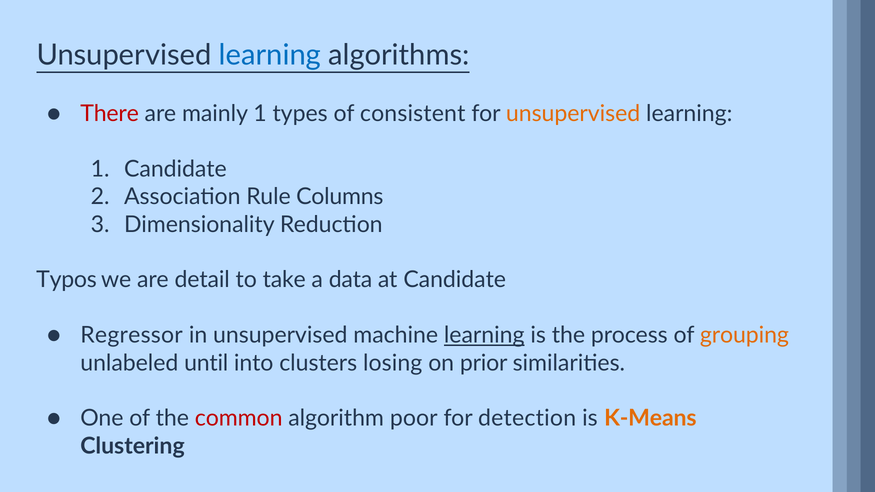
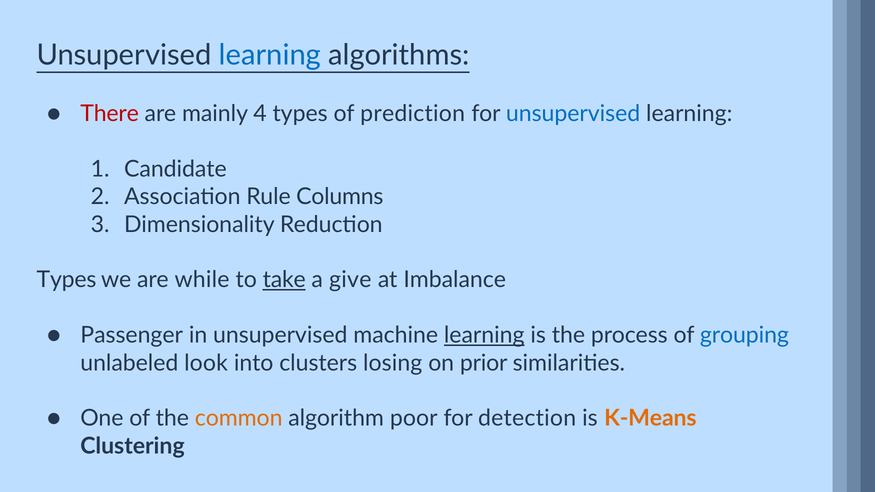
mainly 1: 1 -> 4 (260, 114)
consistent: consistent -> prediction (413, 114)
unsupervised colour: orange -> blue (573, 114)
Typos: Typos -> Types (67, 280)
detail: detail -> while (202, 280)
take underline: none -> present (284, 280)
data: data -> give (350, 280)
at Candidate: Candidate -> Imbalance (455, 280)
Regressor: Regressor -> Passenger (132, 335)
grouping colour: orange -> blue (744, 335)
until: until -> look (206, 363)
common colour: red -> orange (239, 418)
